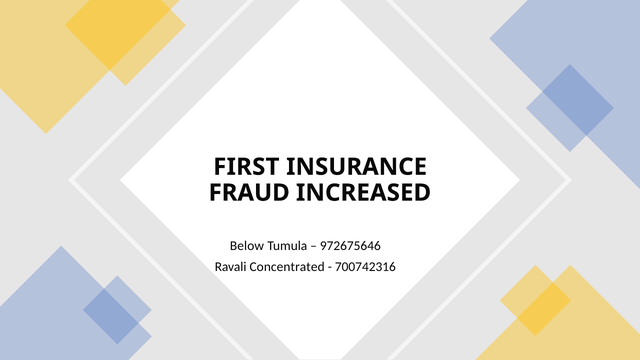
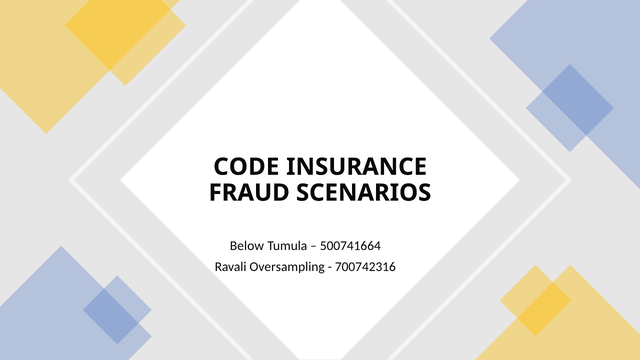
FIRST: FIRST -> CODE (246, 167)
INCREASED: INCREASED -> SCENARIOS (364, 193)
972675646: 972675646 -> 500741664 (350, 246)
Concentrated: Concentrated -> Oversampling (287, 267)
